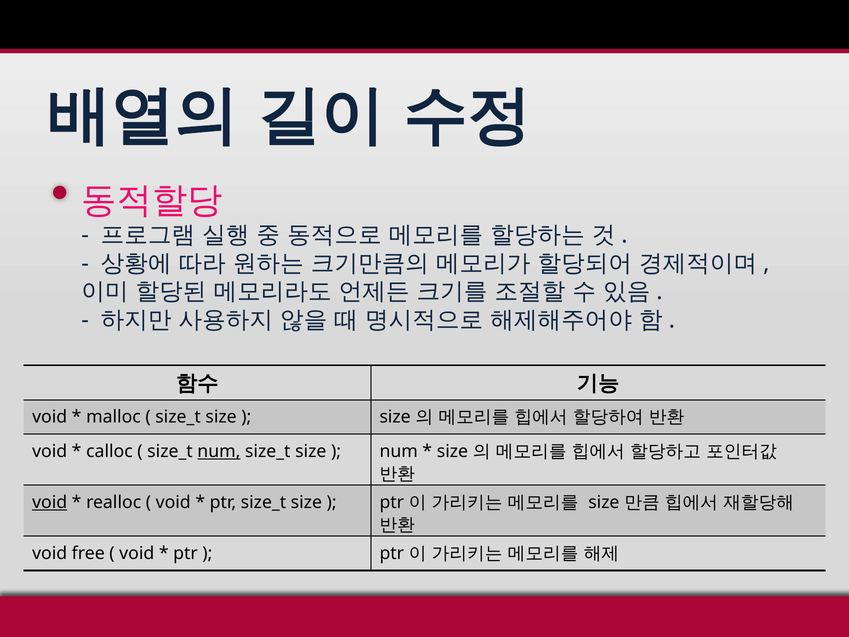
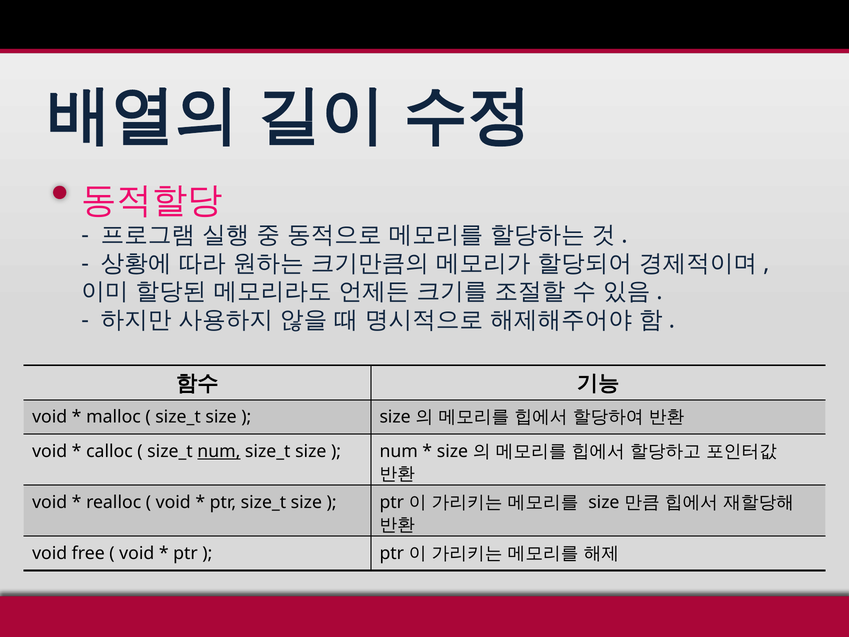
void underline: present -> none (50, 502)
